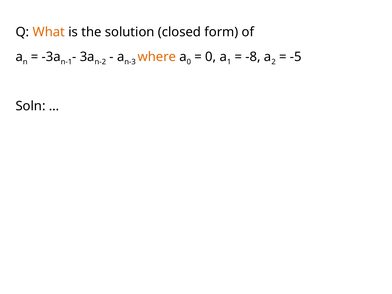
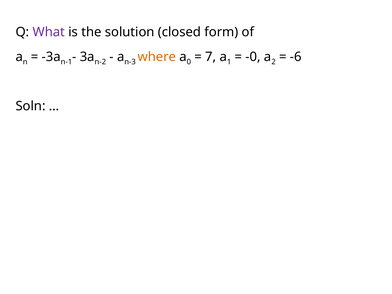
What colour: orange -> purple (49, 32)
0: 0 -> 7 (211, 57)
-8: -8 -> -0 (253, 57)
-5: -5 -> -6 (296, 57)
